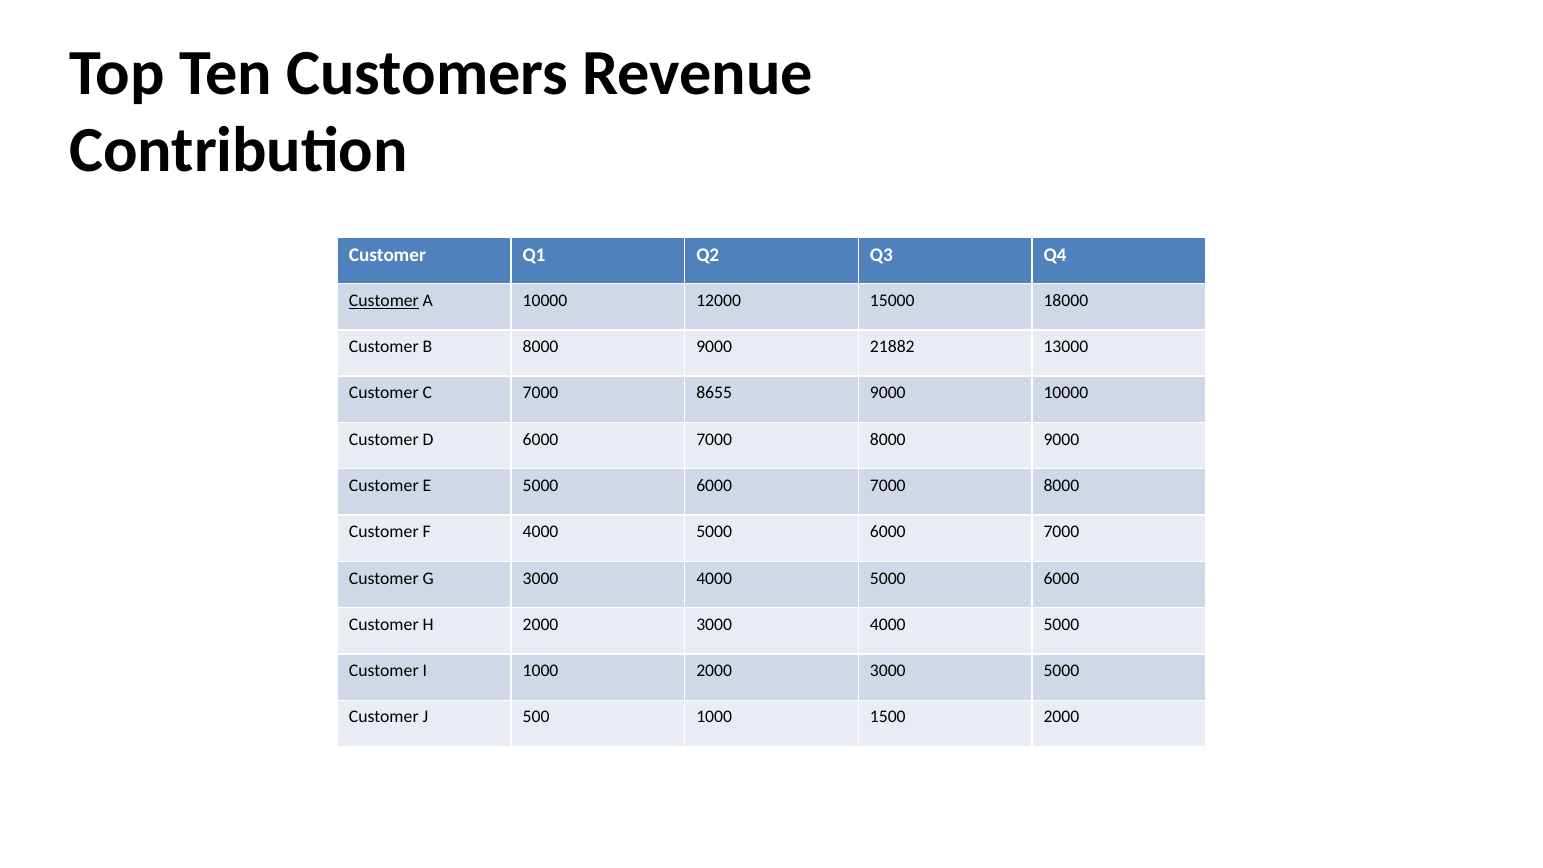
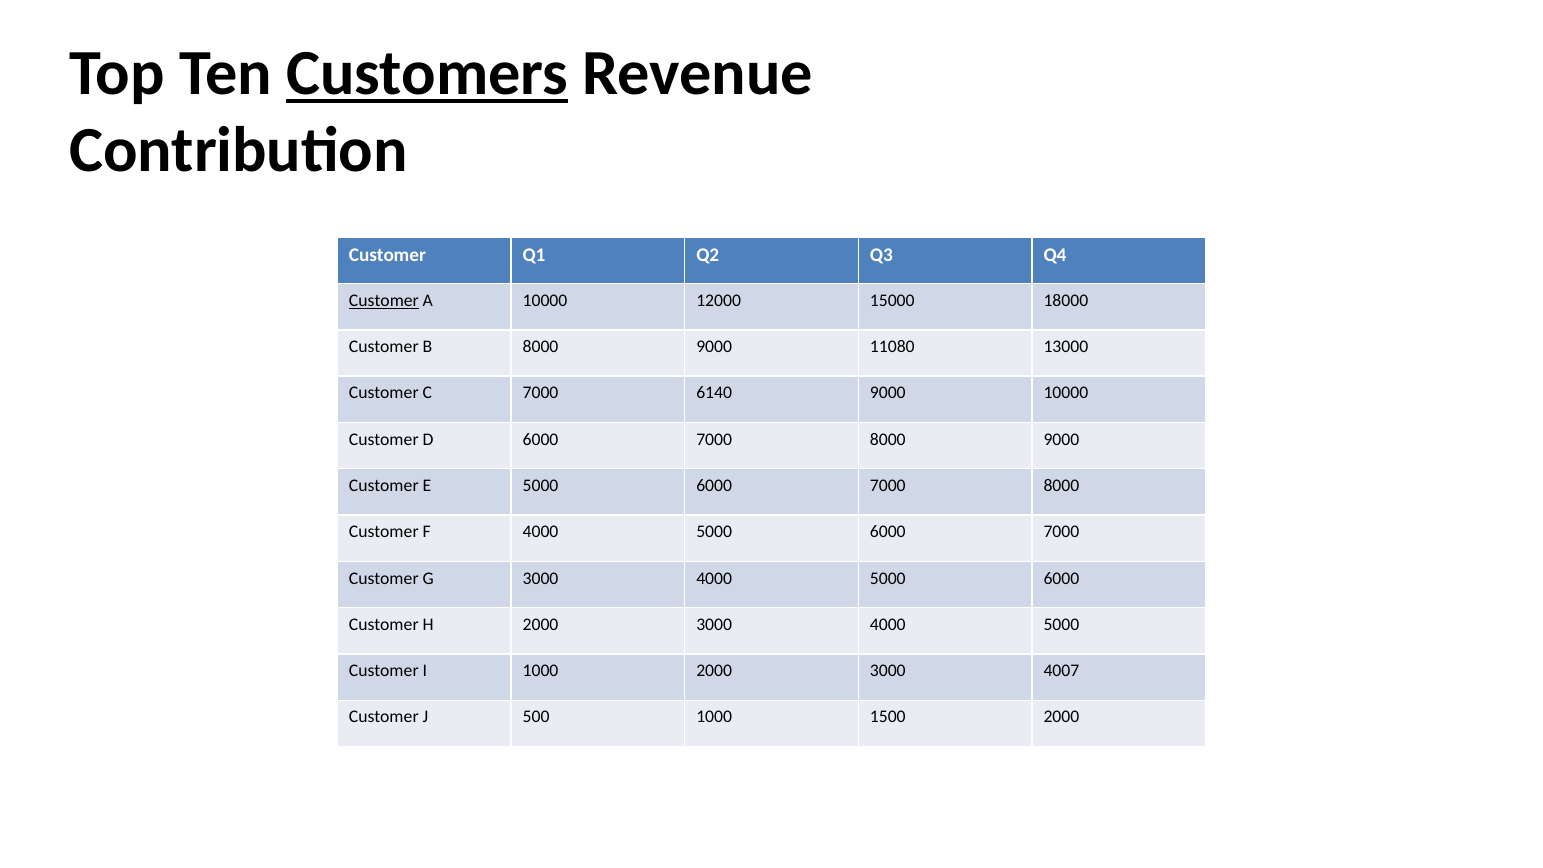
Customers underline: none -> present (427, 73)
21882: 21882 -> 11080 (892, 347)
8655: 8655 -> 6140 (714, 393)
3000 5000: 5000 -> 4007 (1061, 671)
